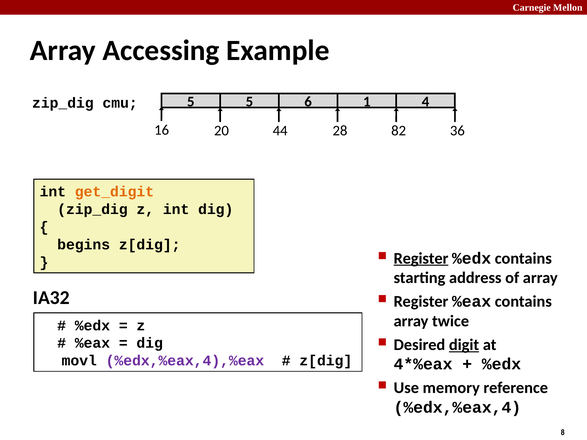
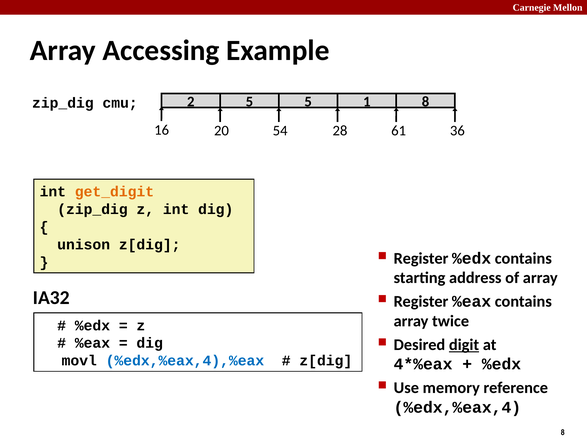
cmu 5: 5 -> 2 (191, 102)
5 6: 6 -> 5 (308, 102)
1 4: 4 -> 8 (426, 102)
44: 44 -> 54 (280, 131)
82: 82 -> 61 (399, 131)
begins: begins -> unison (84, 245)
Register underline: present -> none (421, 258)
%edx,%eax,4),%eax colour: purple -> blue (185, 361)
